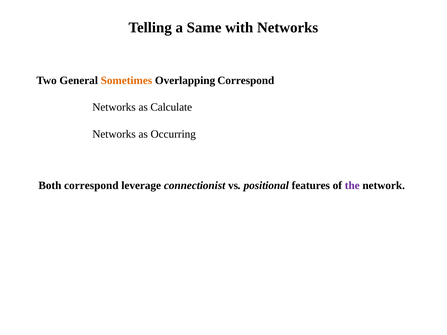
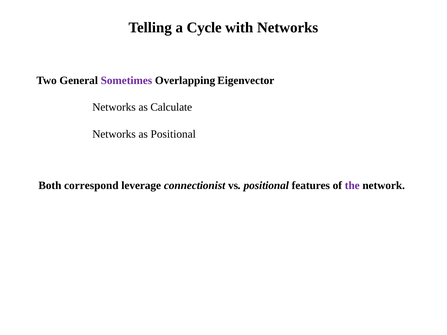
Same: Same -> Cycle (204, 27)
Sometimes colour: orange -> purple (126, 80)
Overlapping Correspond: Correspond -> Eigenvector (246, 80)
as Occurring: Occurring -> Positional (173, 134)
